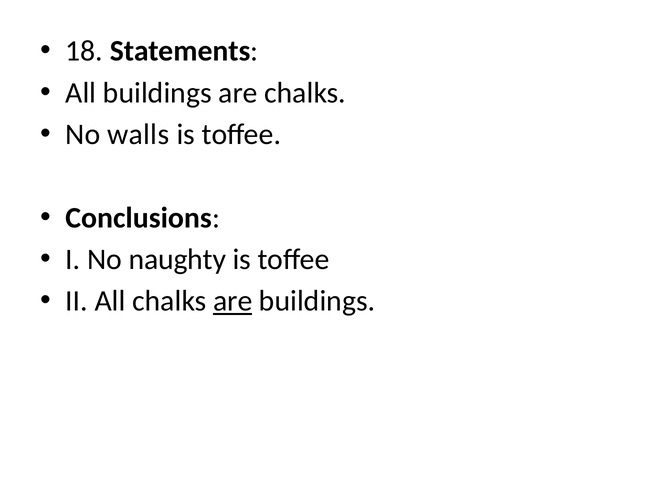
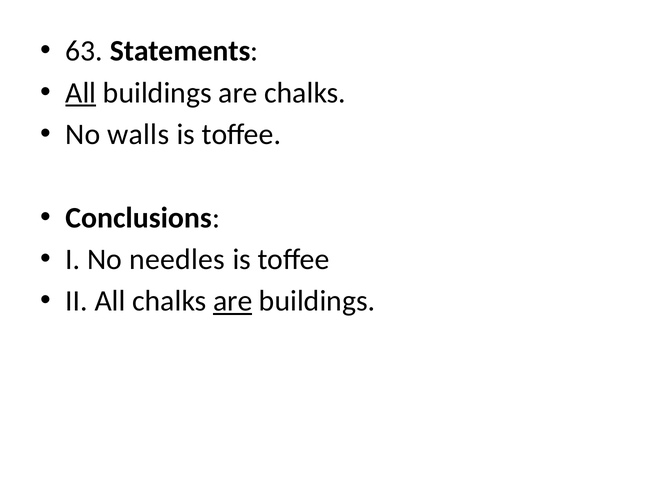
18: 18 -> 63 (84, 51)
All underline: none -> present (81, 93)
naughty: naughty -> needles (177, 260)
